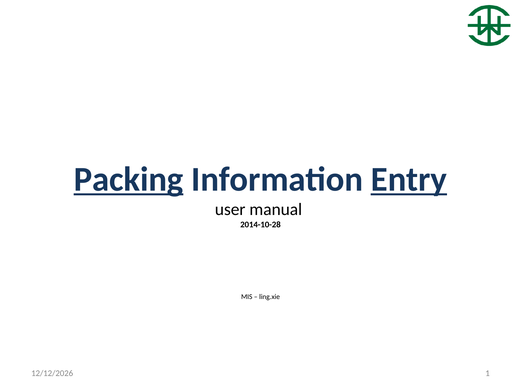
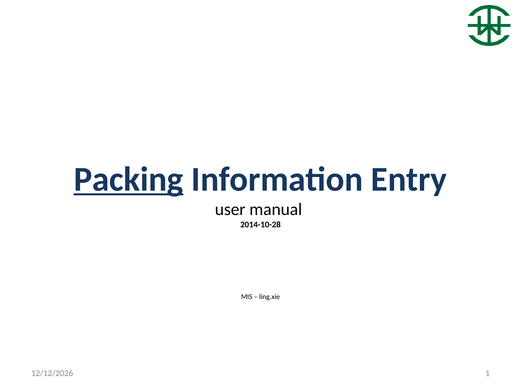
Entry underline: present -> none (409, 179)
